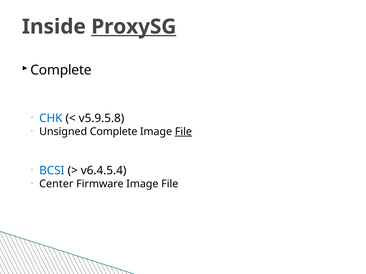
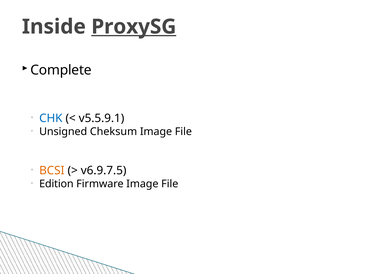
v5.9.5.8: v5.9.5.8 -> v5.5.9.1 (101, 118)
Unsigned Complete: Complete -> Cheksum (114, 132)
File underline: present -> none (183, 132)
BCSI colour: blue -> orange (52, 171)
v6.4.5.4: v6.4.5.4 -> v6.9.7.5 (104, 171)
Center: Center -> Edition (56, 184)
